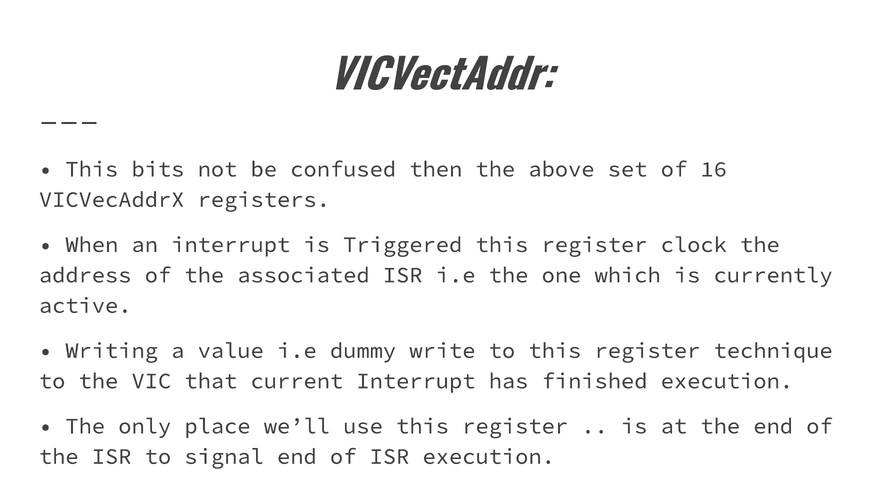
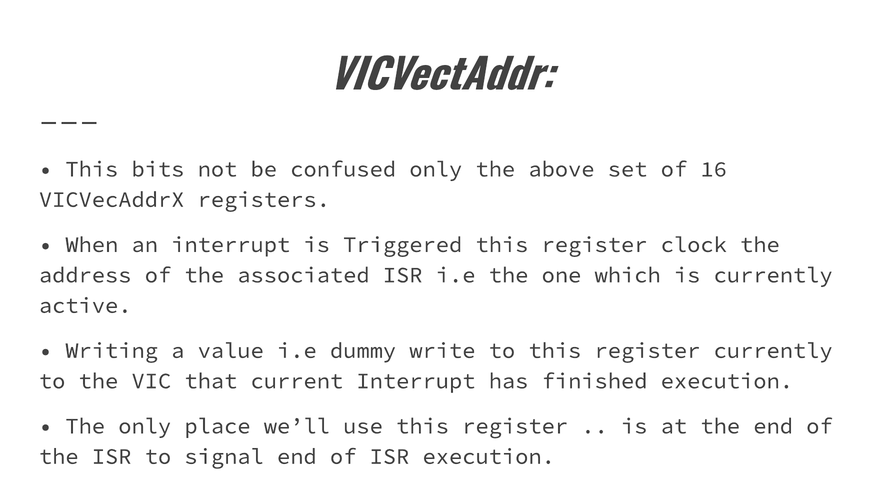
confused then: then -> only (436, 169)
register technique: technique -> currently (773, 351)
